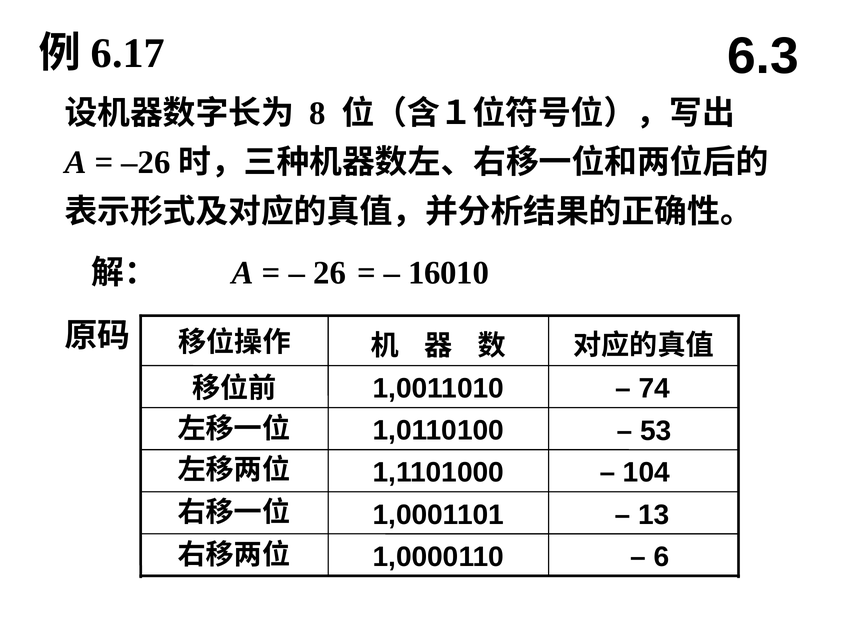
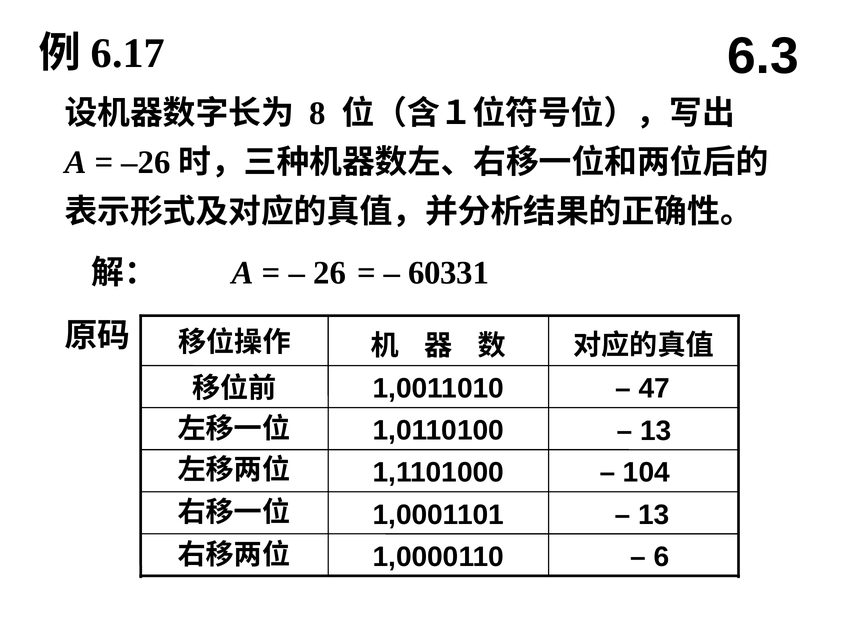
16010: 16010 -> 60331 (449, 273)
74: 74 -> 47 (654, 389)
53: 53 -> 13 (656, 431)
